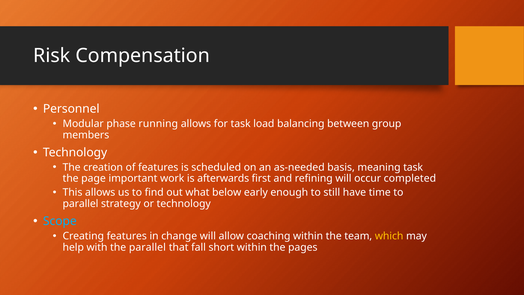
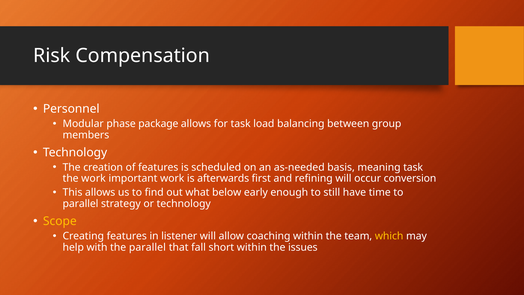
running: running -> package (158, 124)
the page: page -> work (93, 178)
completed: completed -> conversion (410, 178)
Scope colour: light blue -> yellow (60, 221)
change: change -> listener (179, 236)
pages: pages -> issues (303, 247)
